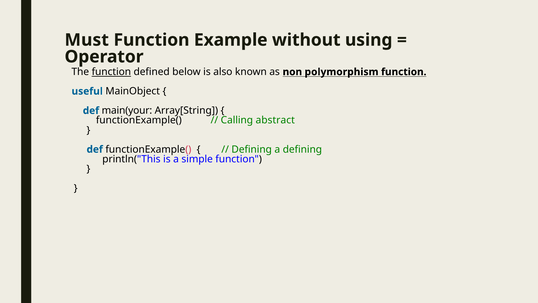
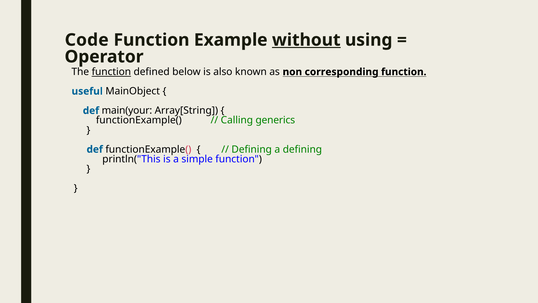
Must: Must -> Code (87, 40)
without underline: none -> present (306, 40)
polymorphism: polymorphism -> corresponding (342, 72)
abstract: abstract -> generics (275, 120)
